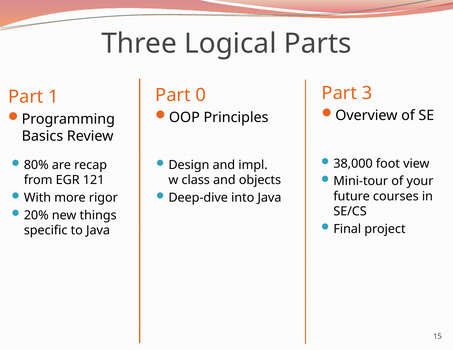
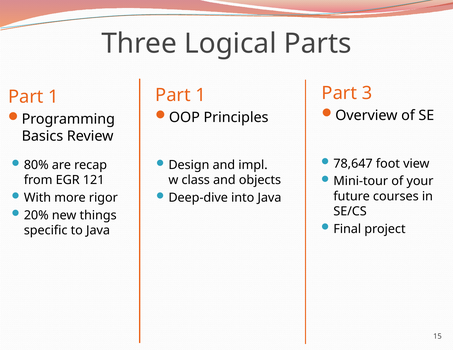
0: 0 -> 1 (201, 95)
38,000: 38,000 -> 78,647 (353, 164)
